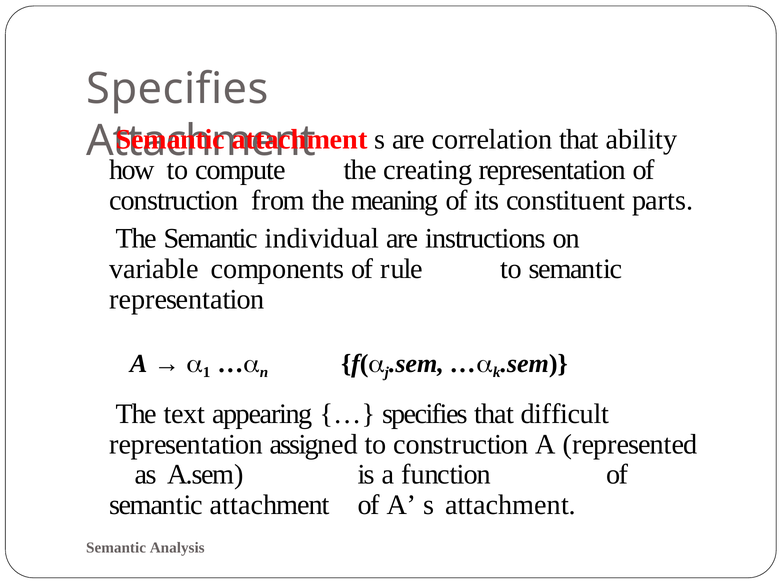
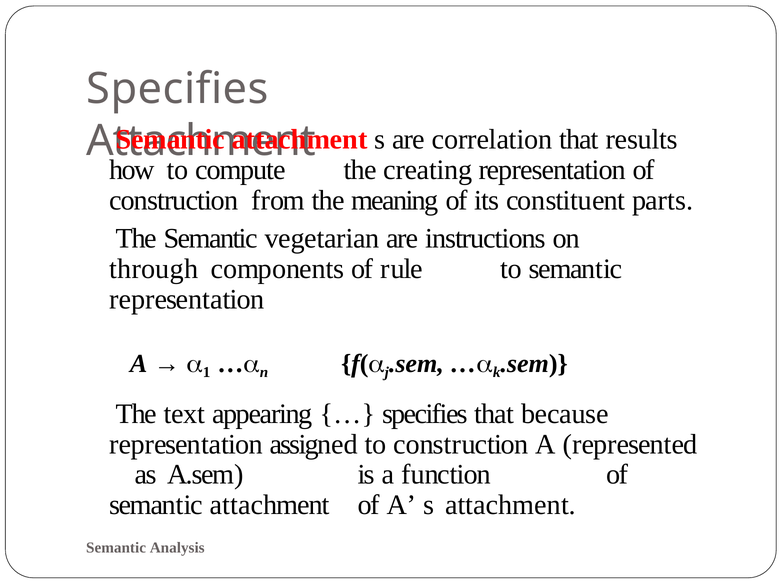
ability: ability -> results (642, 140)
individual: individual -> vegetarian (322, 239)
variable: variable -> through (154, 269)
difficult: difficult -> because (565, 414)
